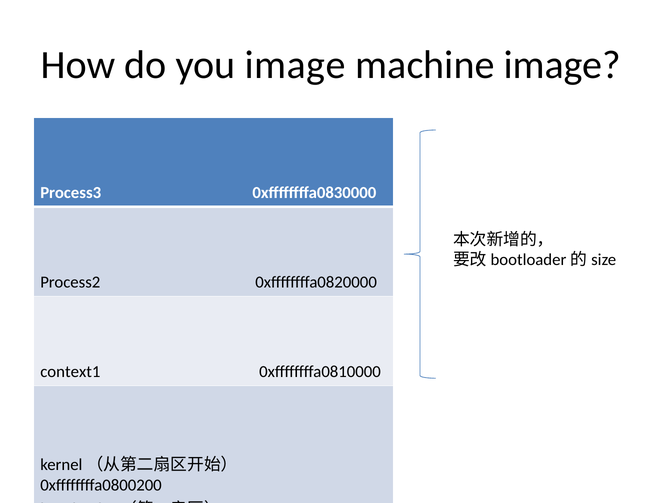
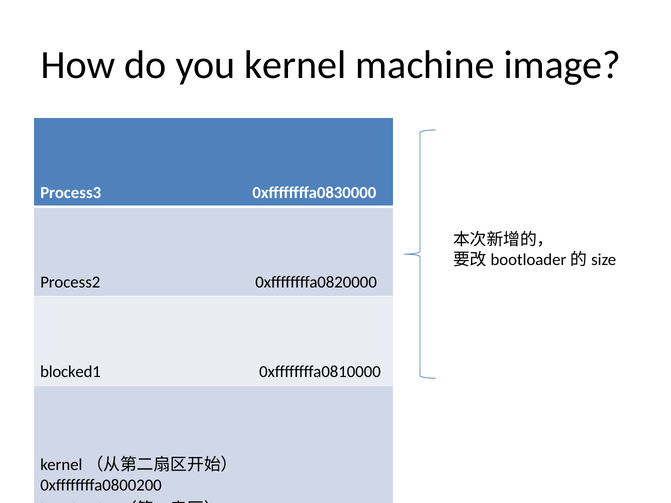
you image: image -> kernel (295, 65)
context1: context1 -> blocked1 (70, 372)
